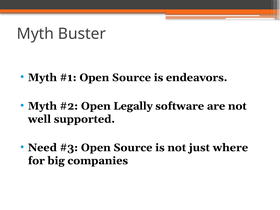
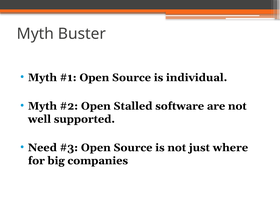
endeavors: endeavors -> individual (197, 78)
Legally: Legally -> Stalled (133, 106)
